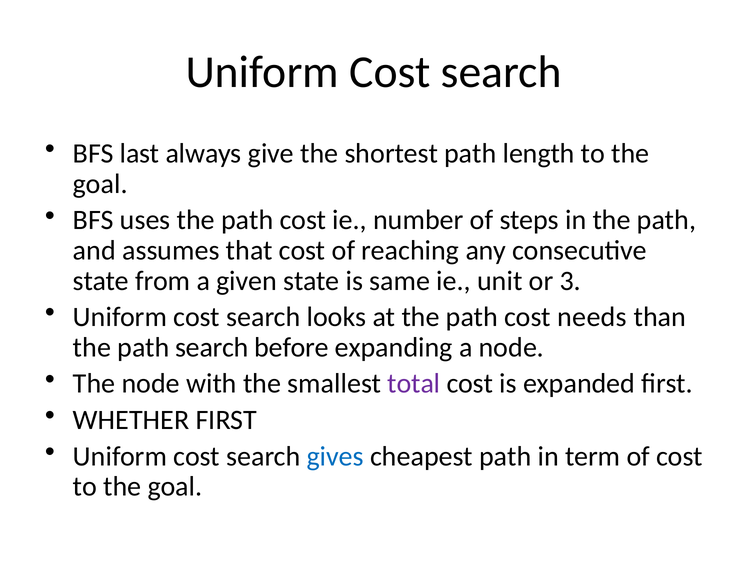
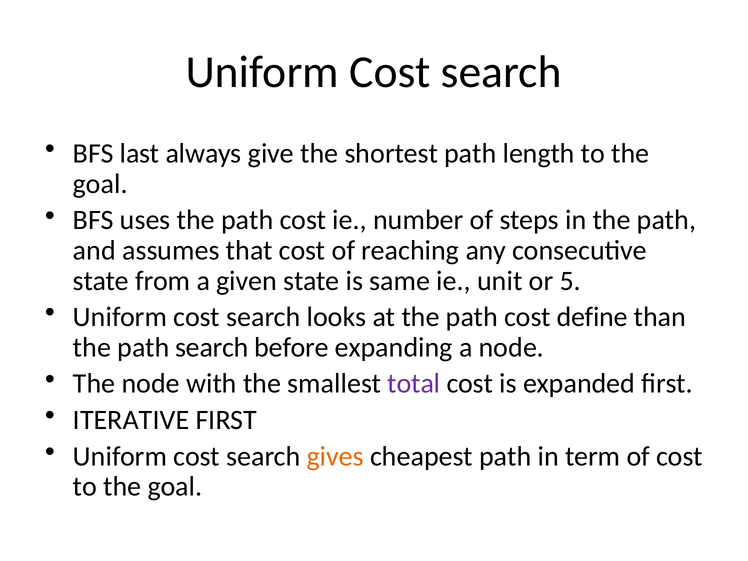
3: 3 -> 5 (570, 281)
needs: needs -> define (592, 317)
WHETHER: WHETHER -> ITERATIVE (131, 420)
gives colour: blue -> orange (335, 456)
